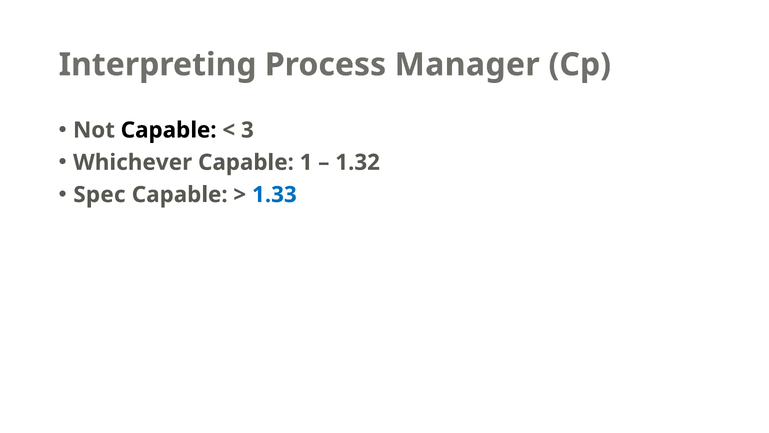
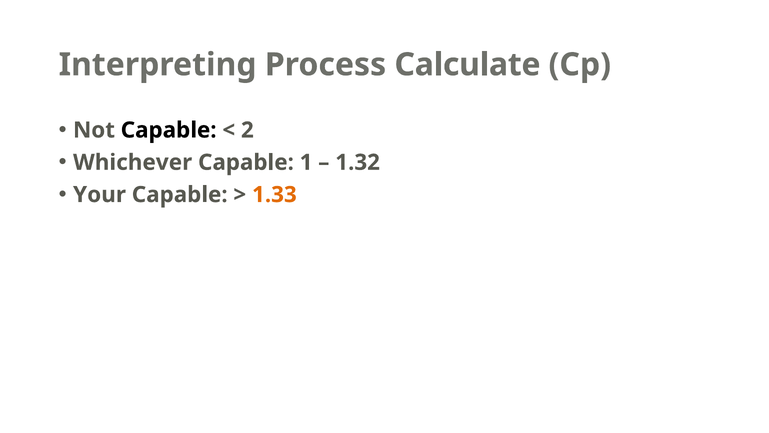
Manager: Manager -> Calculate (467, 65)
3: 3 -> 2 (247, 130)
Spec: Spec -> Your (100, 195)
1.33 colour: blue -> orange (274, 195)
